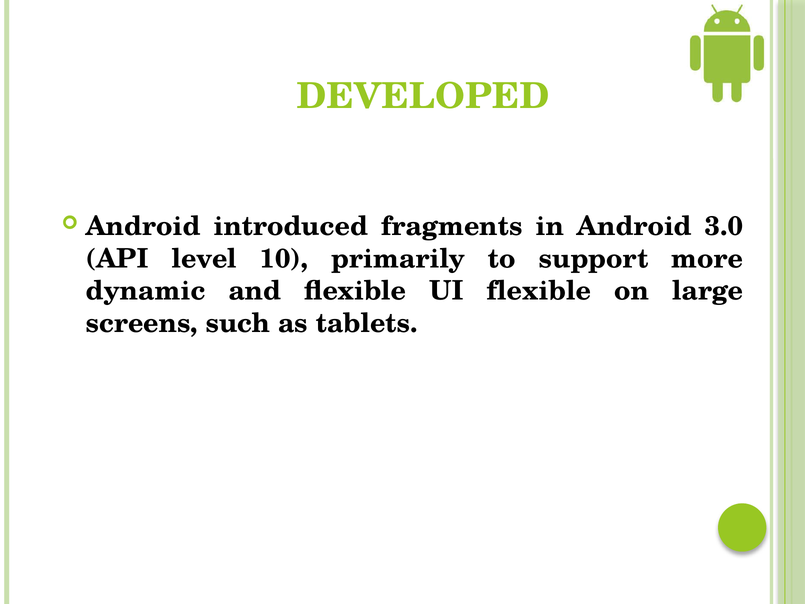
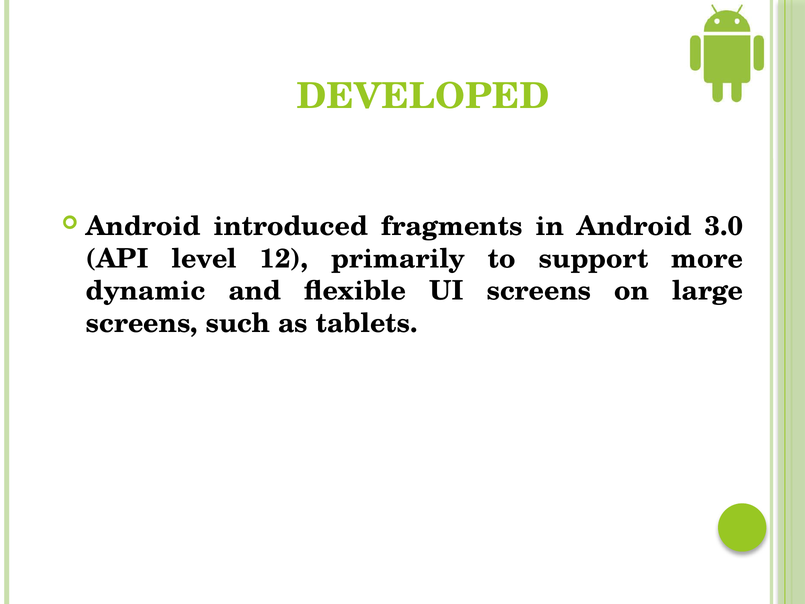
10: 10 -> 12 (284, 259)
UI flexible: flexible -> screens (539, 291)
